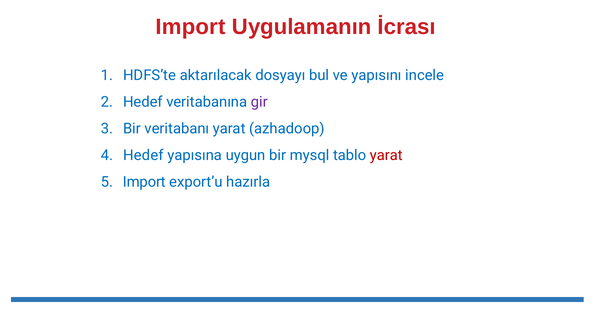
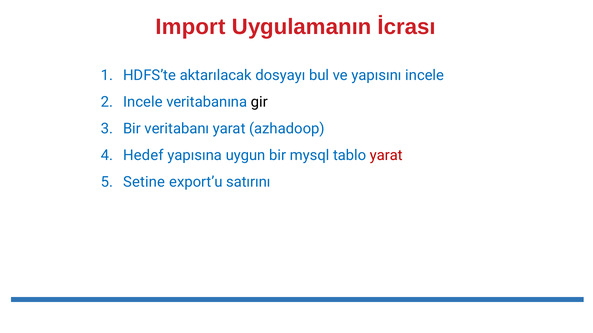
Hedef: Hedef -> Incele (143, 102)
gir colour: purple -> black (259, 102)
Import: Import -> Setine (144, 182)
hazırla: hazırla -> satırını (248, 182)
